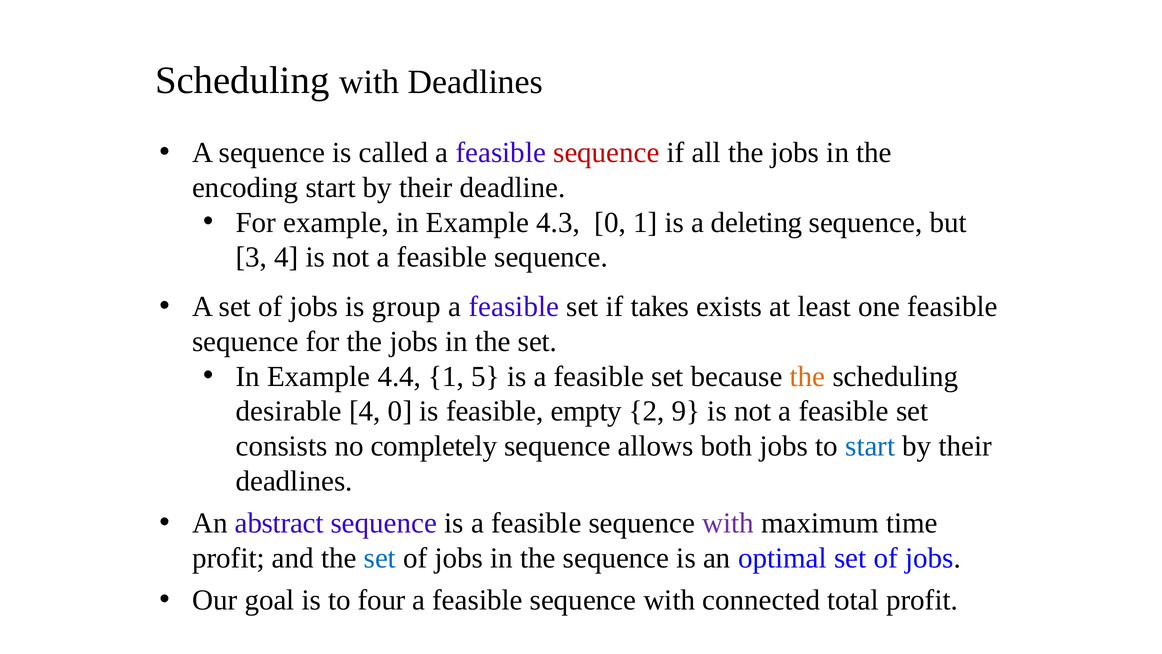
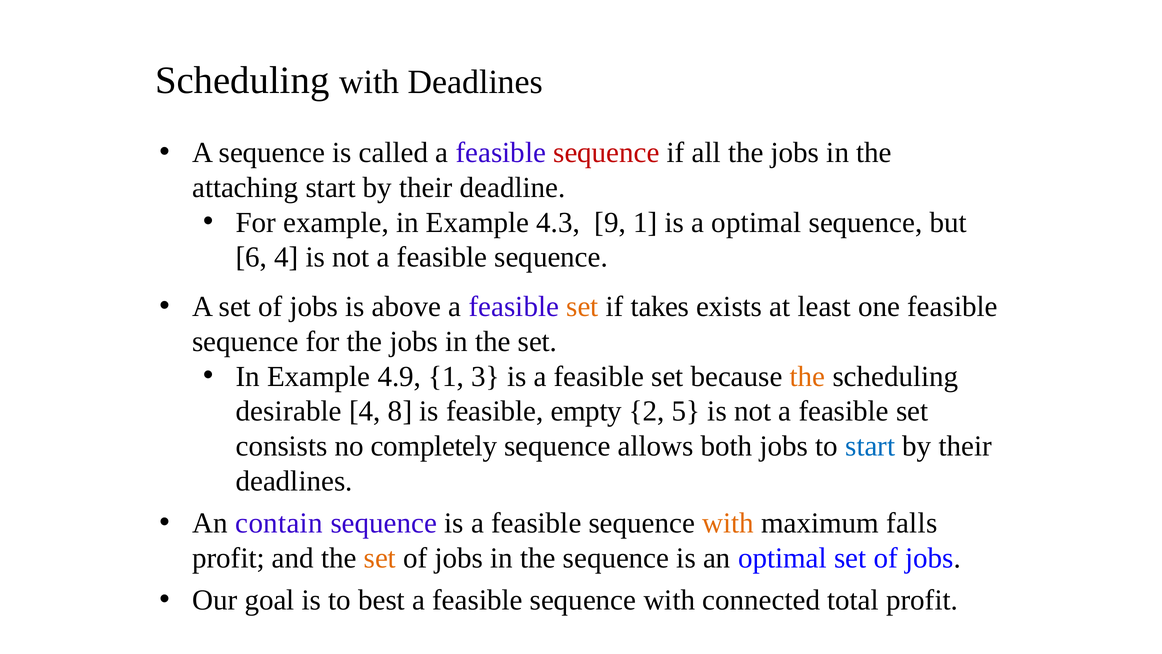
encoding: encoding -> attaching (245, 187)
4.3 0: 0 -> 9 (610, 222)
a deleting: deleting -> optimal (756, 222)
3: 3 -> 6 (251, 257)
group: group -> above (406, 307)
set colour: black -> orange (582, 307)
4.4: 4.4 -> 4.9 (399, 376)
5: 5 -> 3 (486, 376)
4 0: 0 -> 8 (400, 411)
9: 9 -> 5 (686, 411)
abstract: abstract -> contain (279, 523)
with colour: purple -> orange (728, 523)
time: time -> falls (912, 523)
set colour: blue -> orange (380, 558)
four: four -> best (382, 600)
